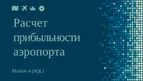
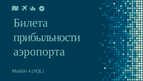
Расчет: Расчет -> Билета (31, 23)
